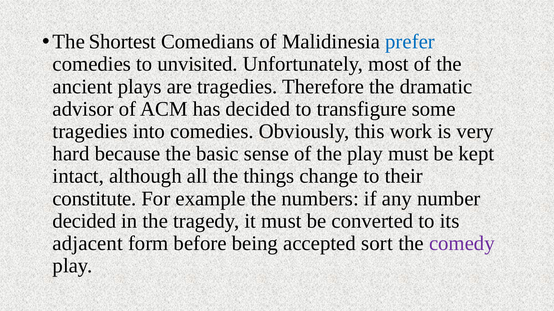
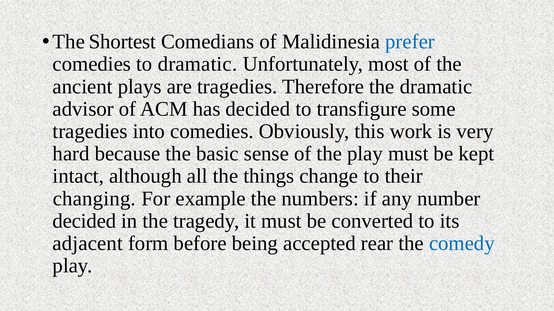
to unvisited: unvisited -> dramatic (197, 64)
constitute: constitute -> changing (94, 199)
sort: sort -> rear (377, 244)
comedy colour: purple -> blue (462, 244)
